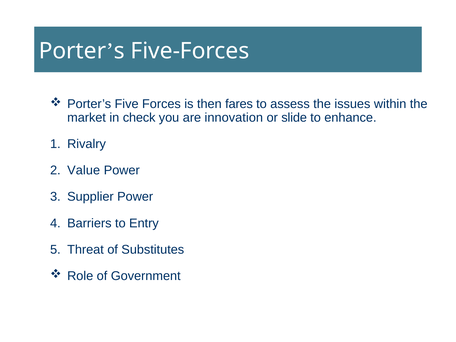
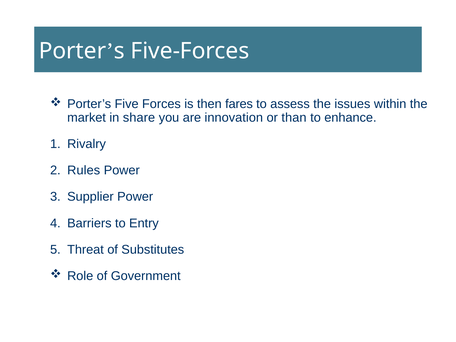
check: check -> share (139, 118)
slide: slide -> than (294, 118)
Value: Value -> Rules (84, 170)
